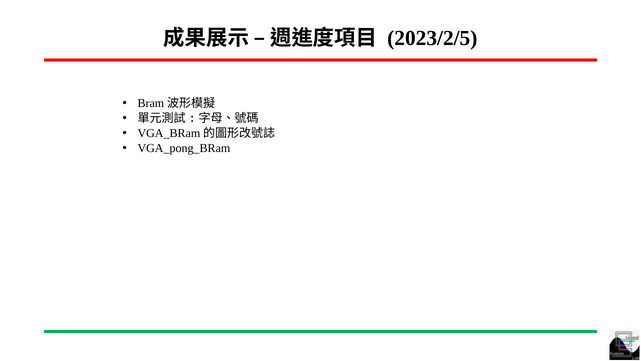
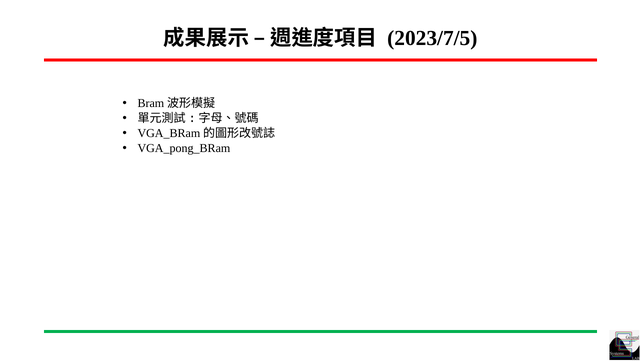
2023/2/5: 2023/2/5 -> 2023/7/5 (432, 38)
